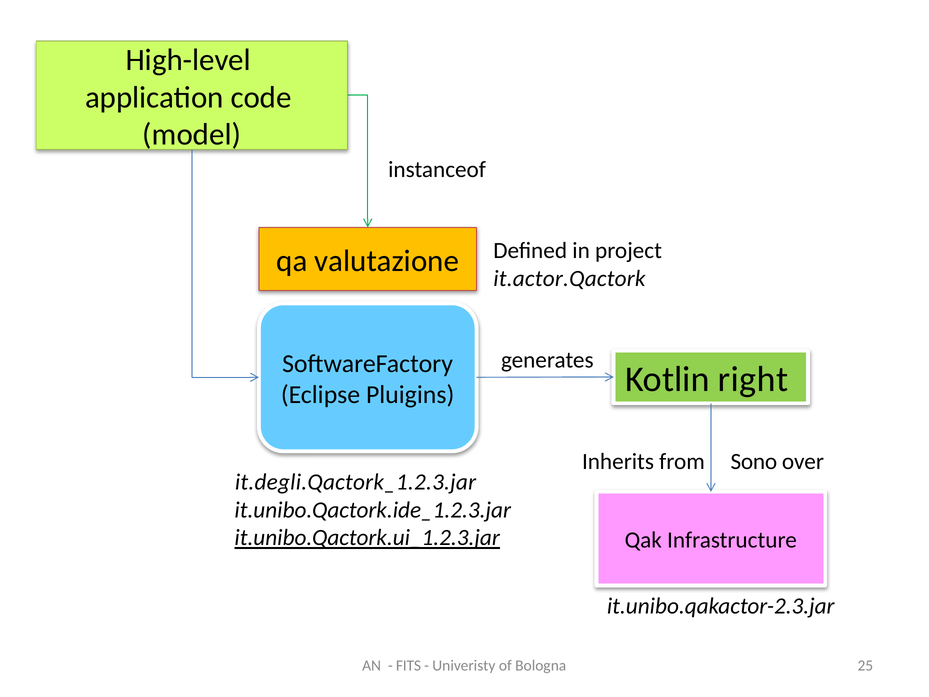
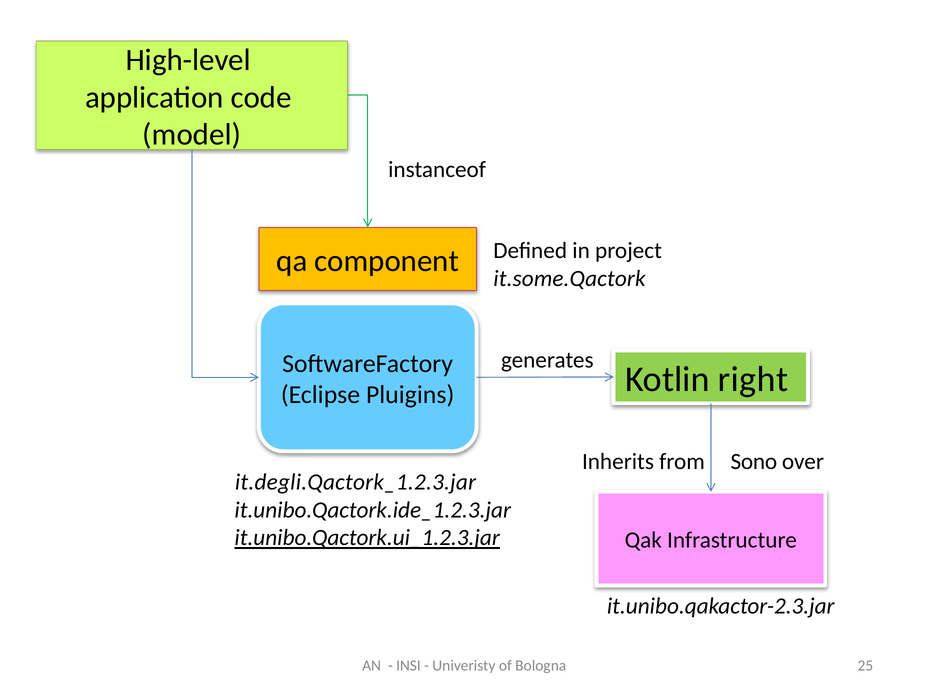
valutazione: valutazione -> component (387, 261)
it.actor.Qactork: it.actor.Qactork -> it.some.Qactork (569, 279)
FITS: FITS -> INSI (408, 665)
